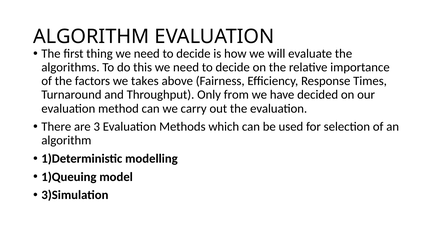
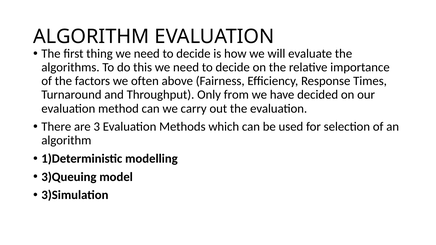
takes: takes -> often (145, 81)
1)Queuing: 1)Queuing -> 3)Queuing (69, 177)
